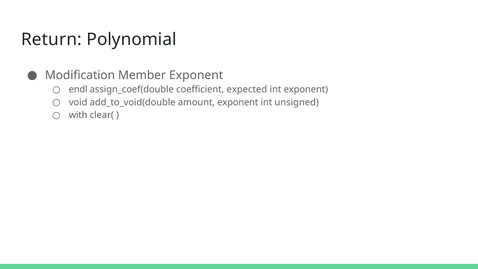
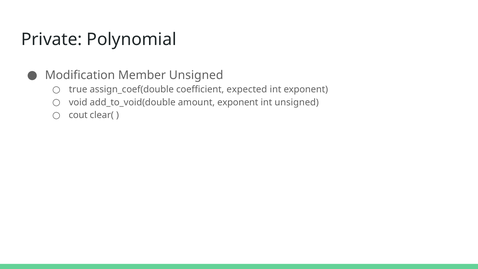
Return: Return -> Private (52, 40)
Member Exponent: Exponent -> Unsigned (196, 75)
endl: endl -> true (78, 89)
with: with -> cout (78, 115)
